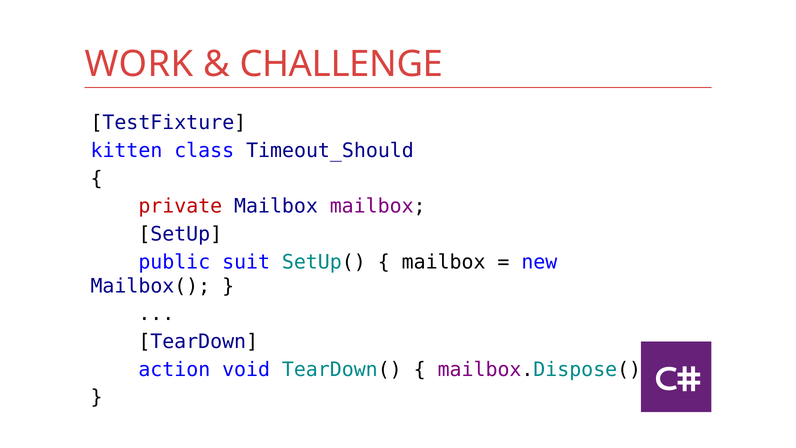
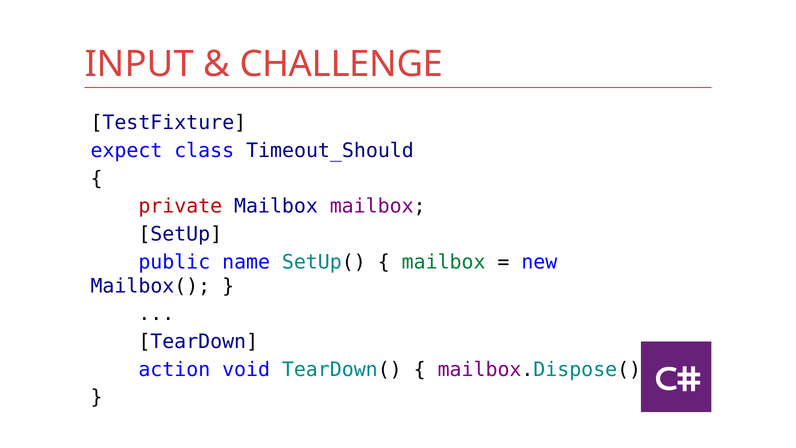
WORK: WORK -> INPUT (139, 64)
kitten: kitten -> expect (126, 151)
suit: suit -> name (246, 262)
mailbox colour: black -> green (444, 262)
